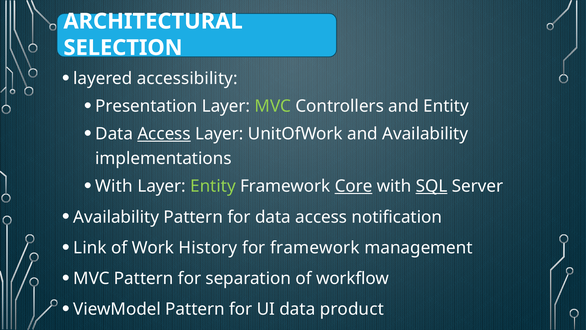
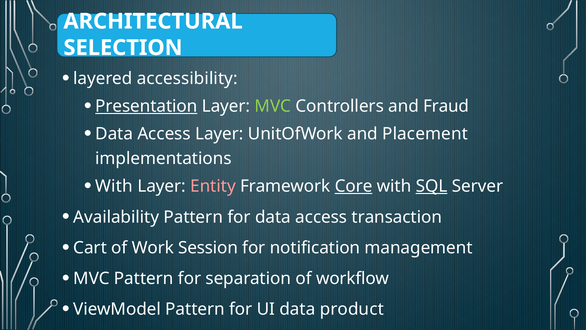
Presentation underline: none -> present (146, 106)
and Entity: Entity -> Fraud (446, 106)
Access underline: present -> none (164, 134)
and Availability: Availability -> Placement (425, 134)
Entity colour: light green -> pink (213, 186)
notification: notification -> transaction (397, 217)
Link: Link -> Cart (90, 248)
Work History: History -> Session (208, 248)
for framework: framework -> notification (315, 248)
